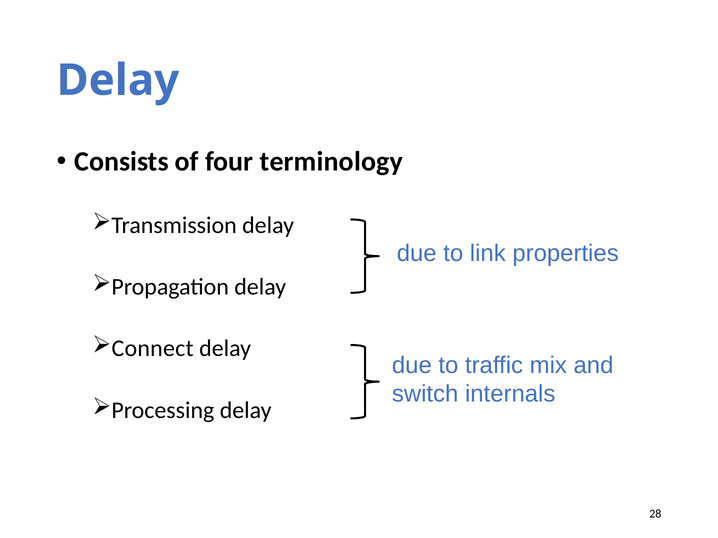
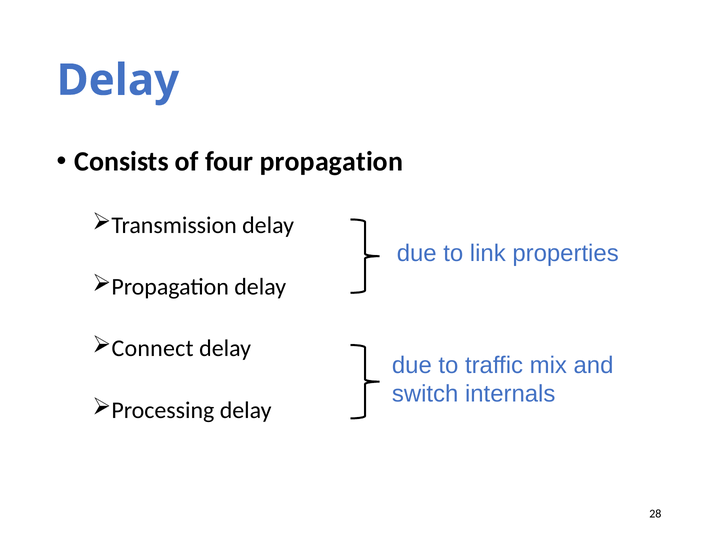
four terminology: terminology -> propagation (331, 162)
